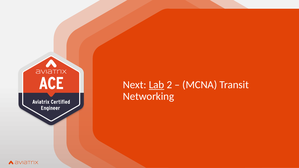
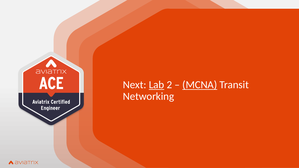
MCNA underline: none -> present (200, 85)
